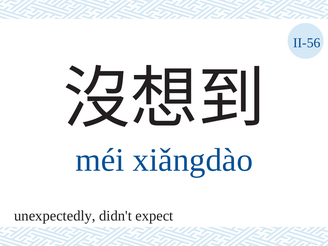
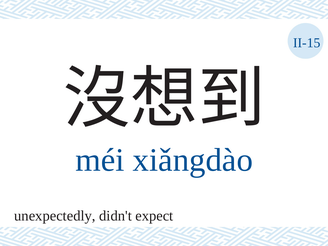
II-56: II-56 -> II-15 (307, 43)
